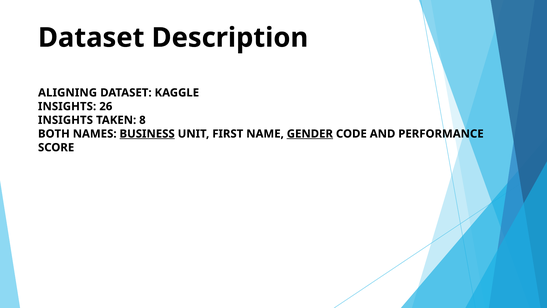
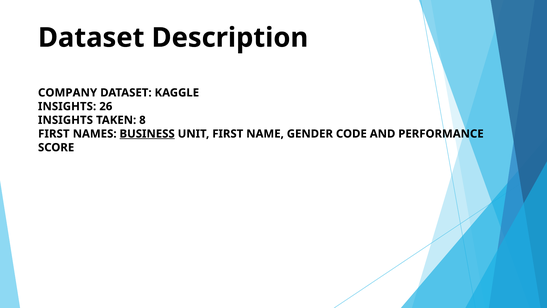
ALIGNING: ALIGNING -> COMPANY (68, 93)
BOTH: BOTH -> FIRST (54, 134)
GENDER underline: present -> none (310, 134)
